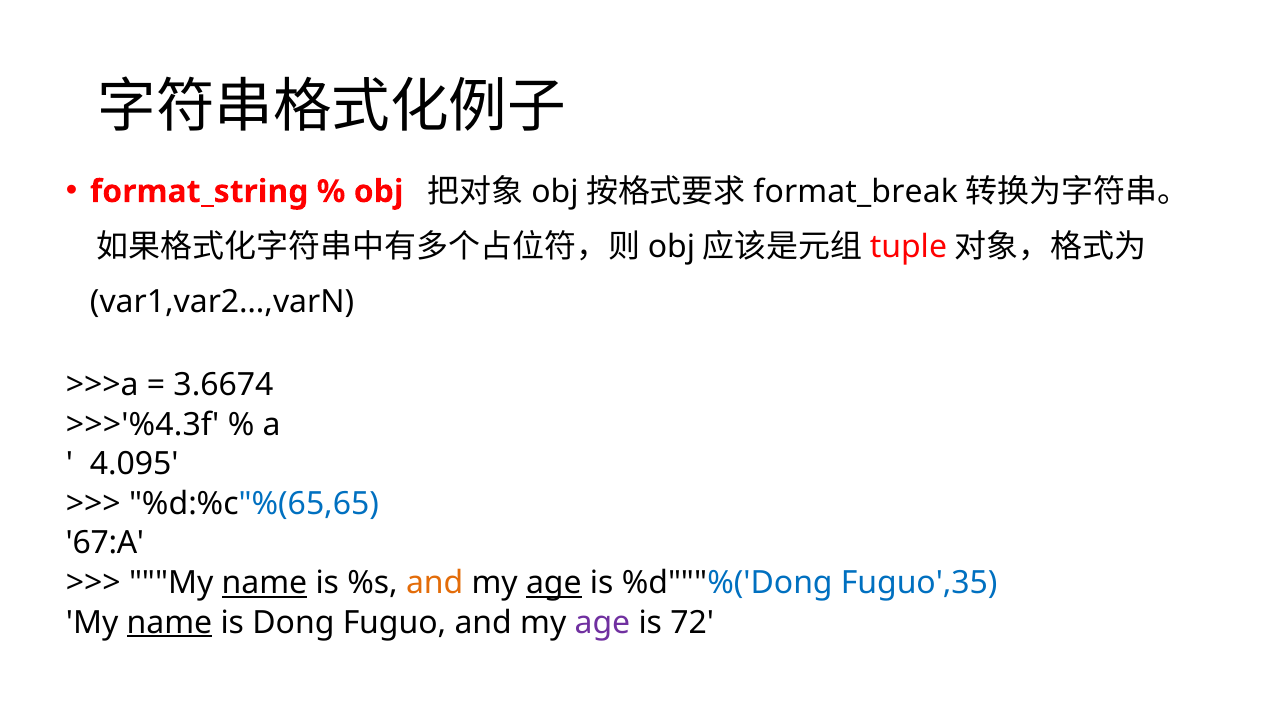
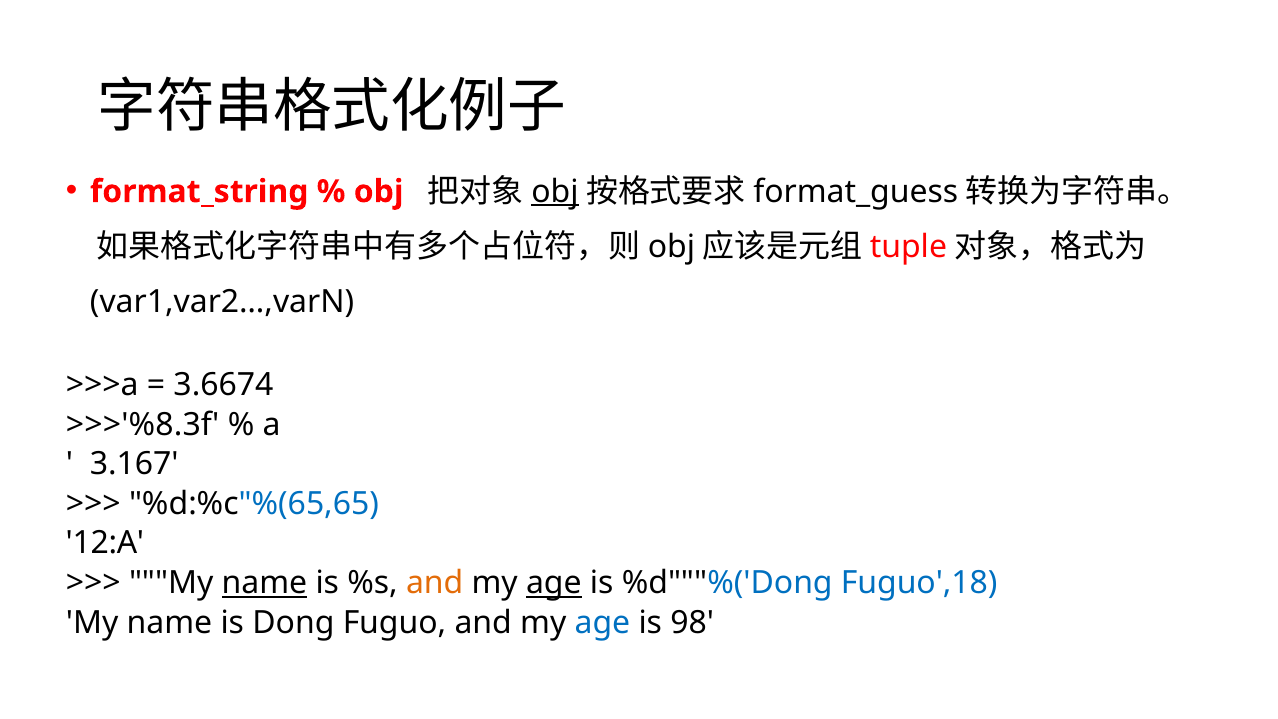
obj underline: none -> present (555, 192)
format_break: format_break -> format_guess (856, 192)
>>>'%4.3f: >>>'%4.3f -> >>>'%8.3f (143, 425)
4.095: 4.095 -> 3.167 (134, 464)
67:A: 67:A -> 12:A (105, 543)
Fuguo',35: Fuguo',35 -> Fuguo',18 (919, 583)
name underline: present -> none (169, 623)
age colour: purple -> blue (602, 623)
72: 72 -> 98 (692, 623)
